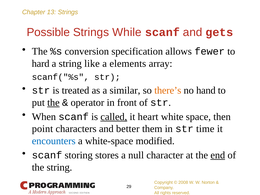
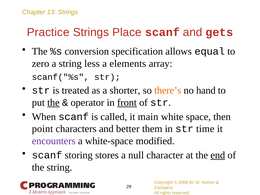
Possible: Possible -> Practice (48, 32)
While: While -> Place (127, 32)
fewer: fewer -> equal (210, 51)
hard: hard -> zero (41, 64)
like: like -> less (92, 64)
similar: similar -> shorter (125, 90)
front underline: none -> present (127, 103)
called underline: present -> none (114, 117)
heart: heart -> main (148, 117)
encounters colour: blue -> purple (54, 141)
